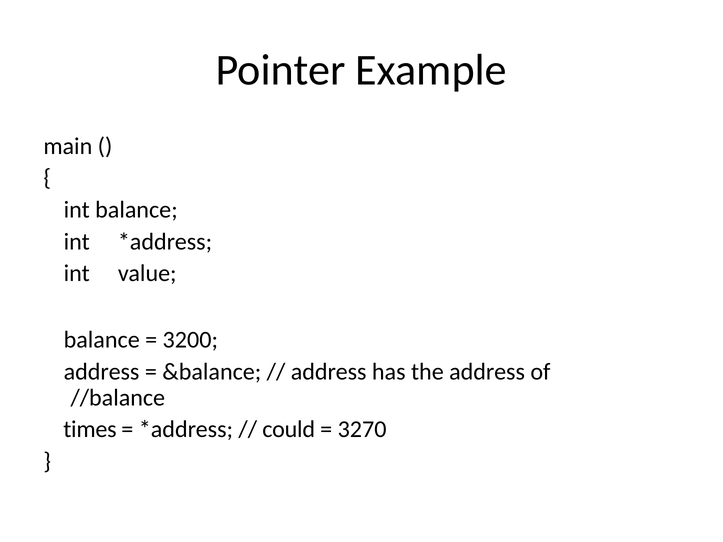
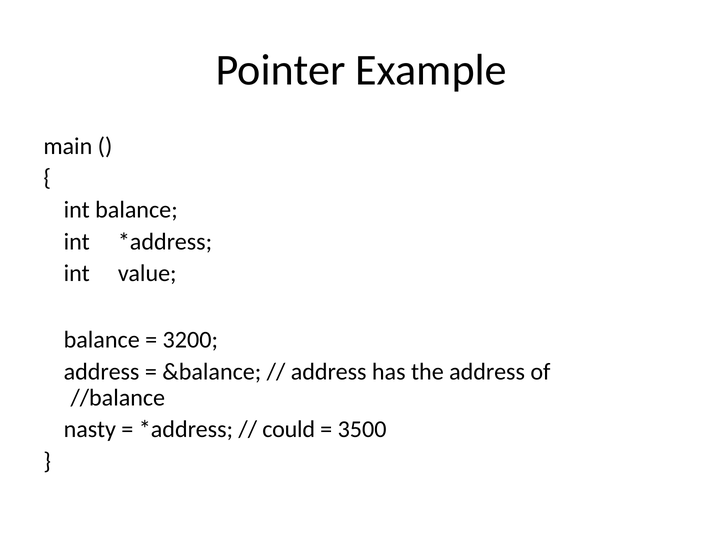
times: times -> nasty (90, 430)
3270: 3270 -> 3500 (362, 430)
